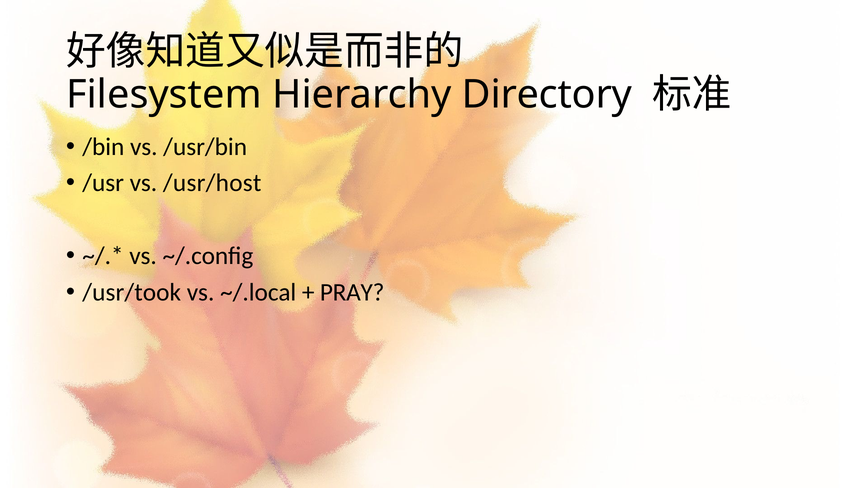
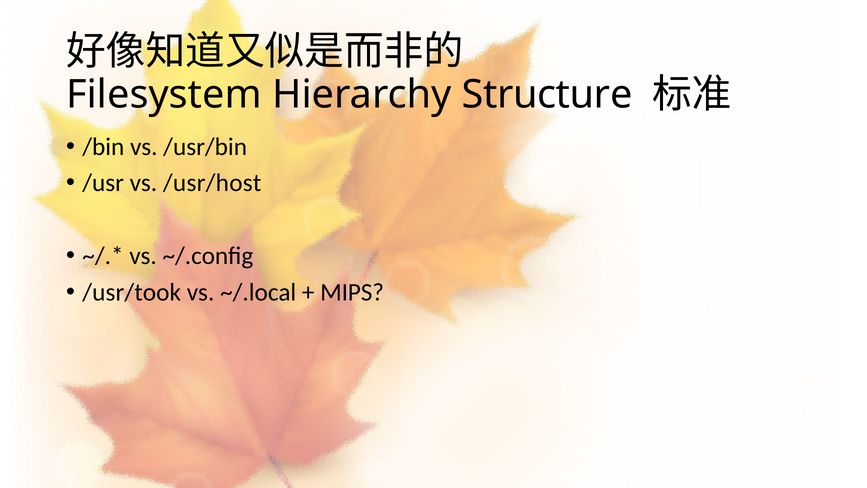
Directory: Directory -> Structure (547, 94)
PRAY: PRAY -> MIPS (352, 292)
